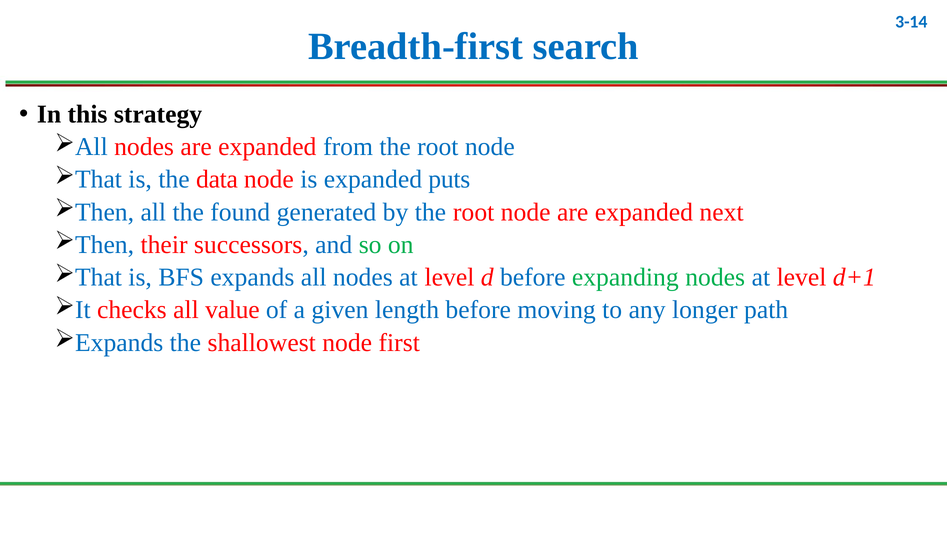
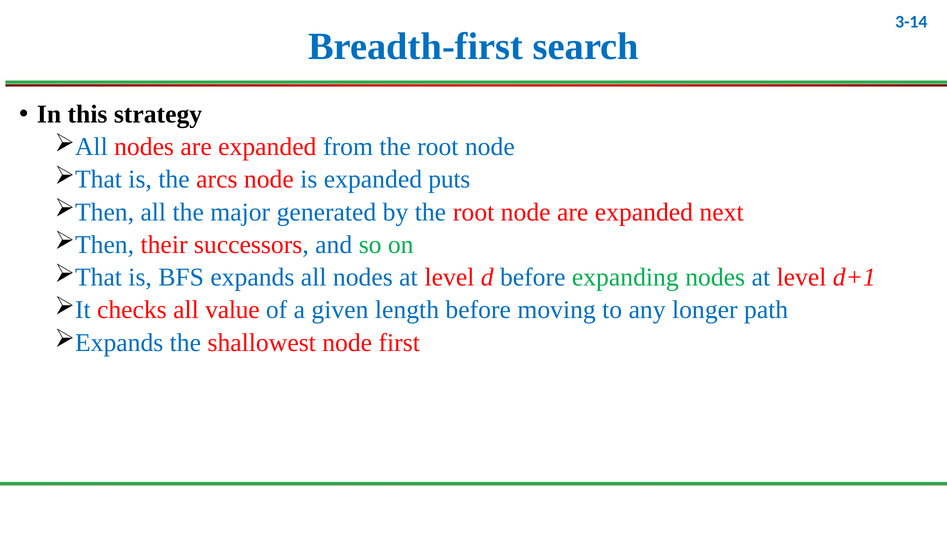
data: data -> arcs (217, 179)
found: found -> major (240, 212)
